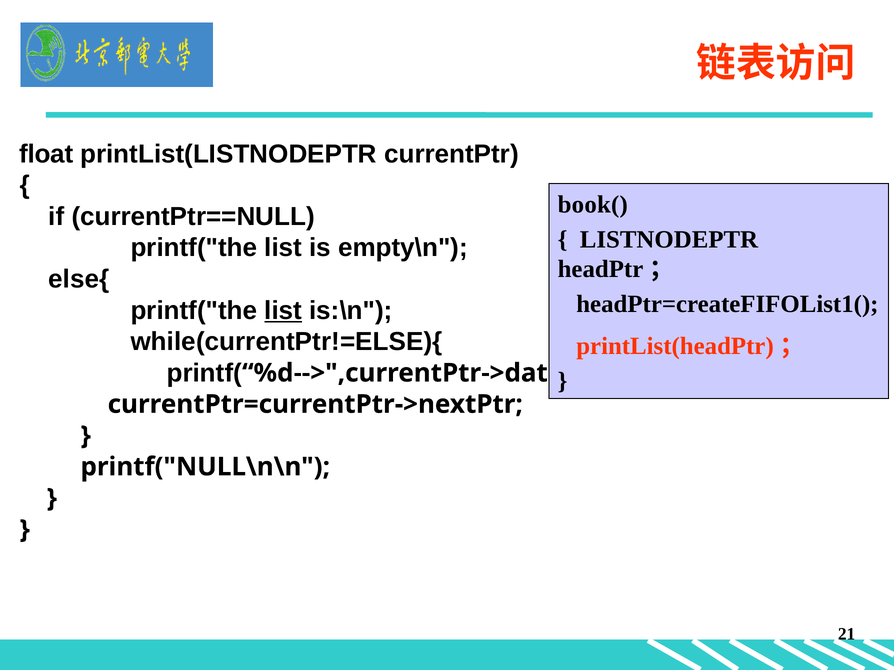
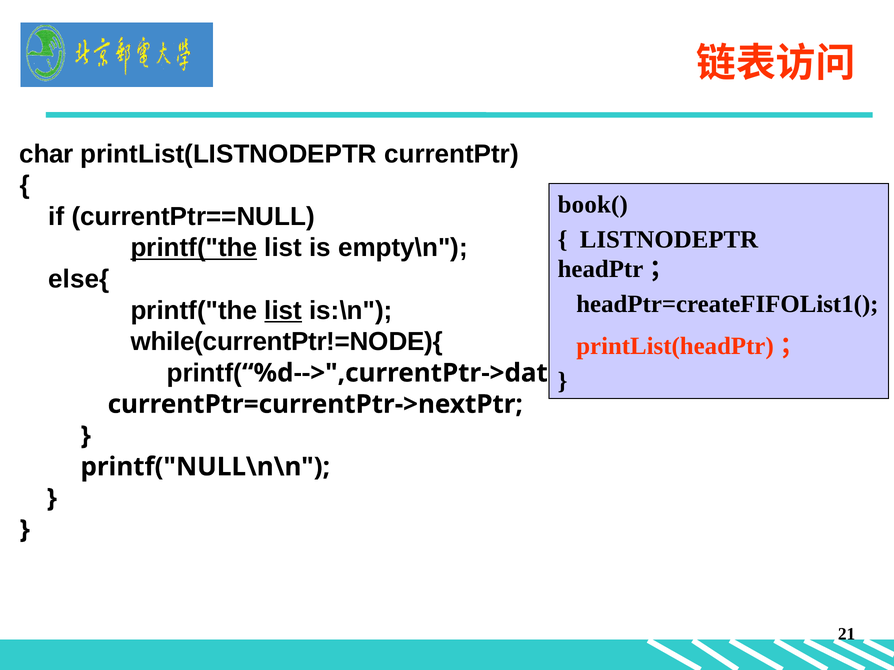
float: float -> char (46, 154)
printf("the underline: none -> present (194, 248)
while(currentPtr!=ELSE){: while(currentPtr!=ELSE){ -> while(currentPtr!=NODE){ (287, 342)
